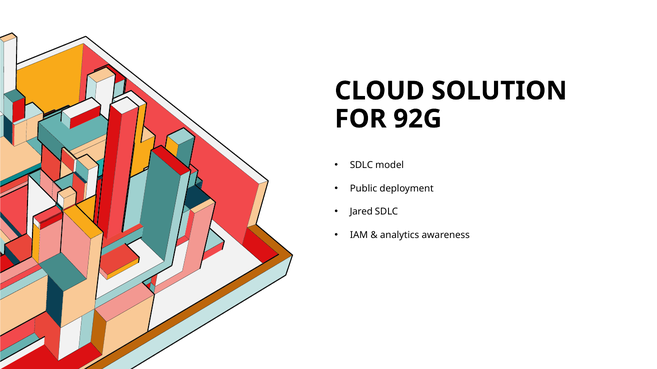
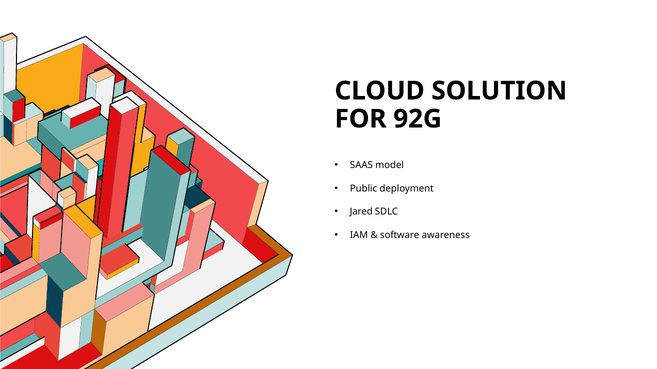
SDLC: SDLC -> SAAS (361, 166)
analytics: analytics -> software (400, 235)
